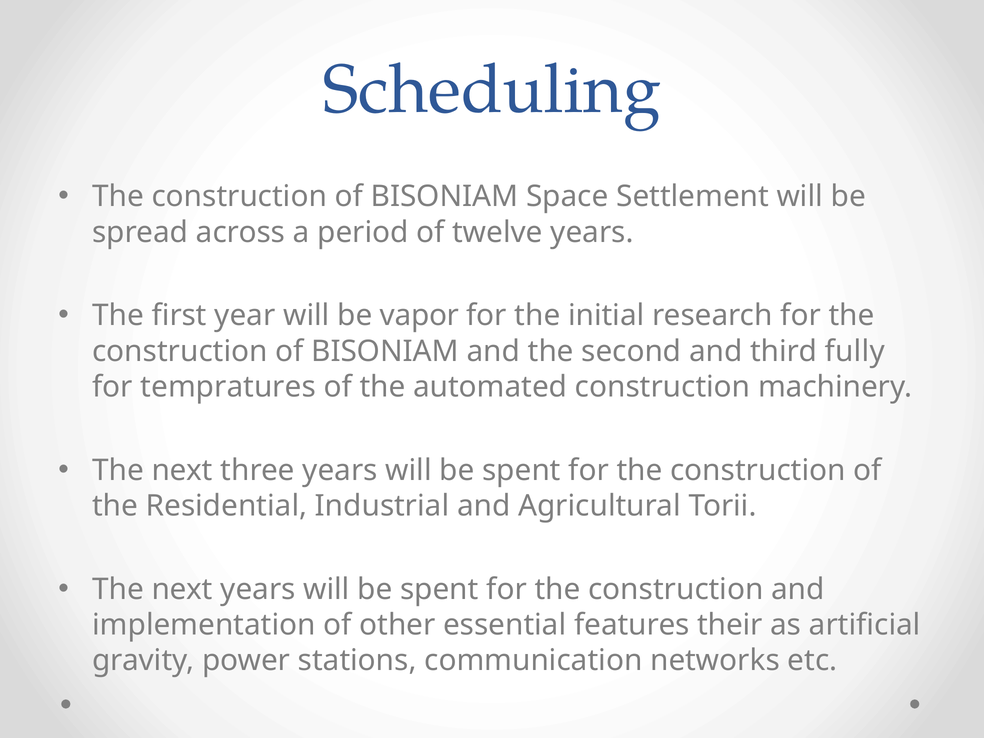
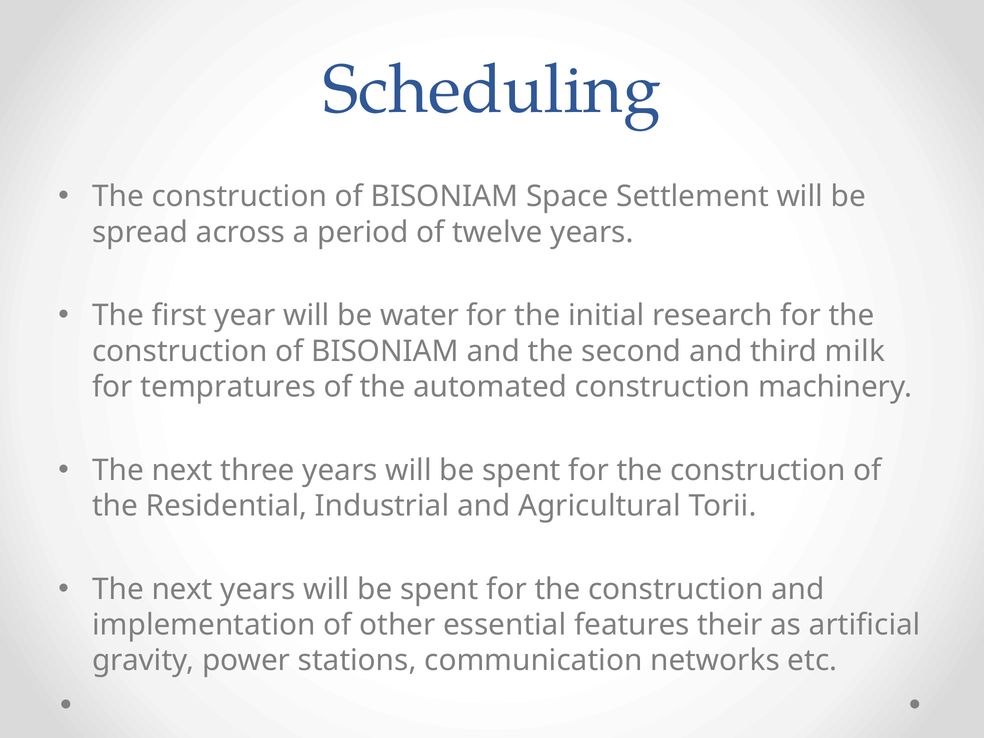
vapor: vapor -> water (419, 316)
fully: fully -> milk (855, 351)
